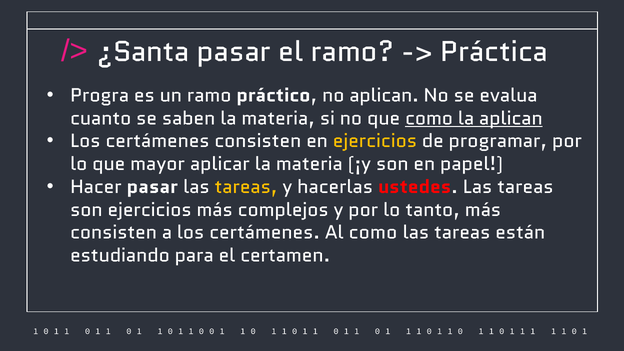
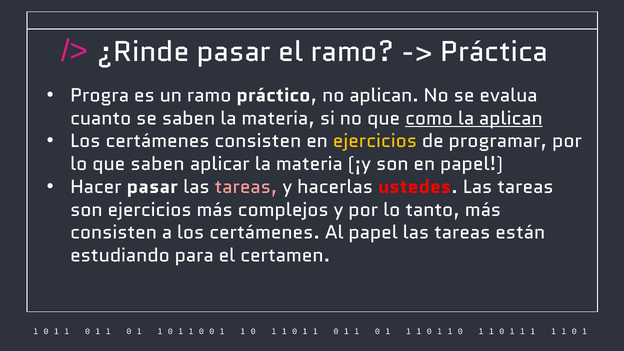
¿Santa: ¿Santa -> ¿Rinde (143, 52)
que mayor: mayor -> saben (158, 164)
tareas colour: yellow -> pink (246, 187)
Al como: como -> papel (373, 233)
